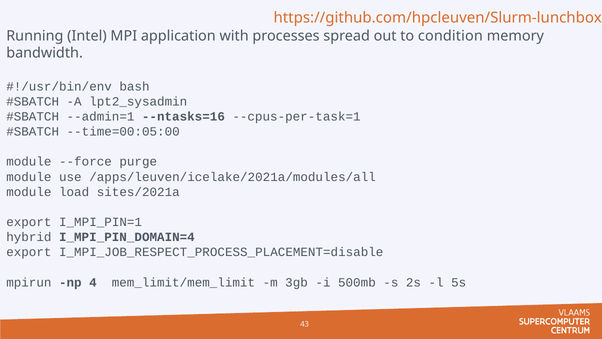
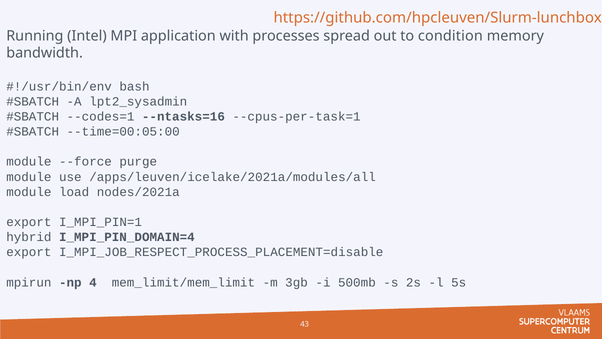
--admin=1: --admin=1 -> --codes=1 (101, 116)
sites/2021a: sites/2021a -> nodes/2021a (138, 192)
